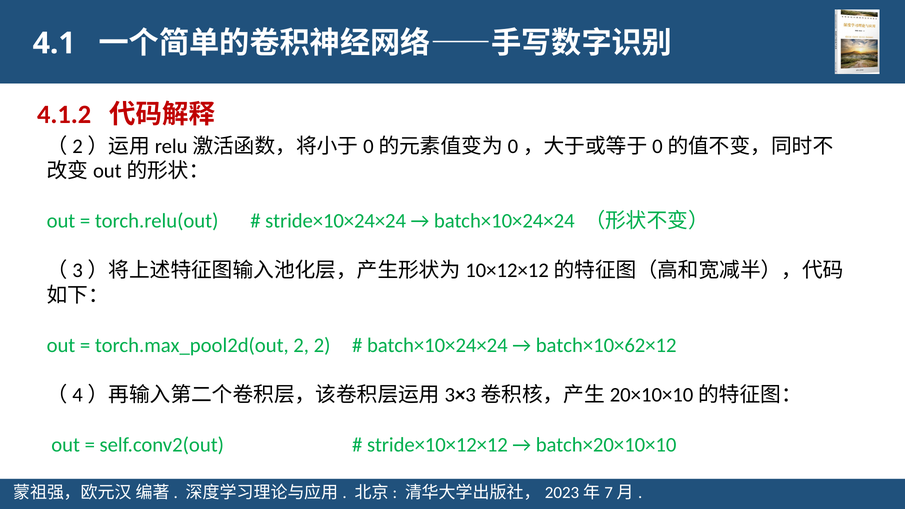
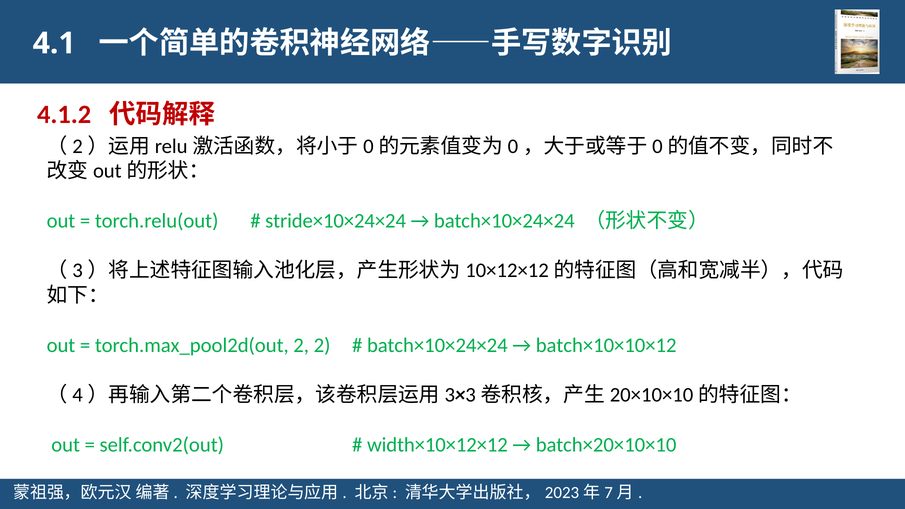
batch×10×62×12: batch×10×62×12 -> batch×10×10×12 (606, 345)
stride×10×12×12: stride×10×12×12 -> width×10×12×12 (437, 445)
